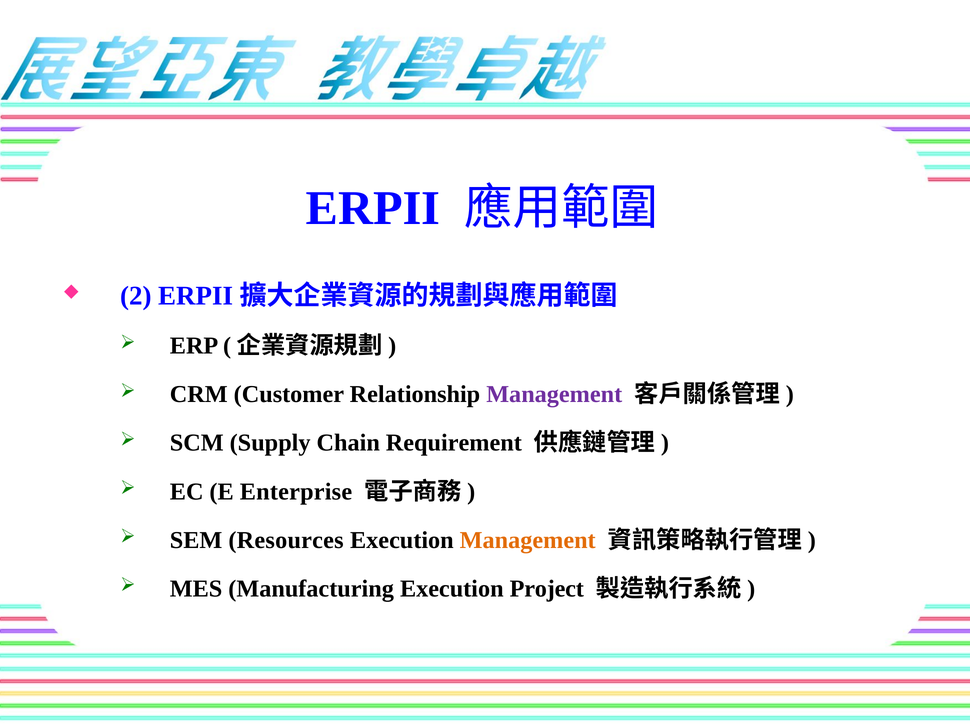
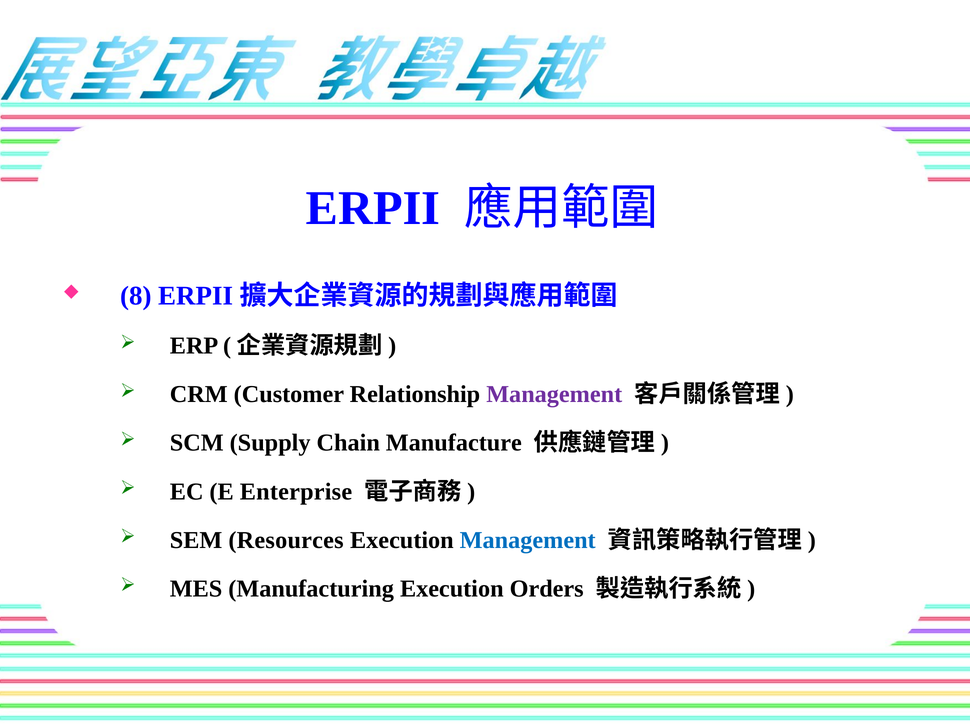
2: 2 -> 8 (136, 296)
Requirement: Requirement -> Manufacture (454, 443)
Management colour: orange -> blue (528, 540)
Project: Project -> Orders (547, 588)
